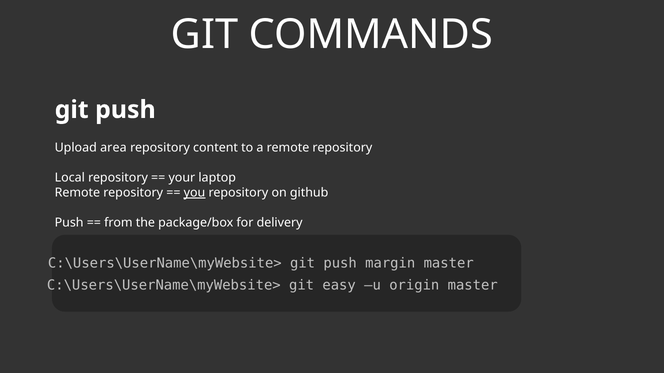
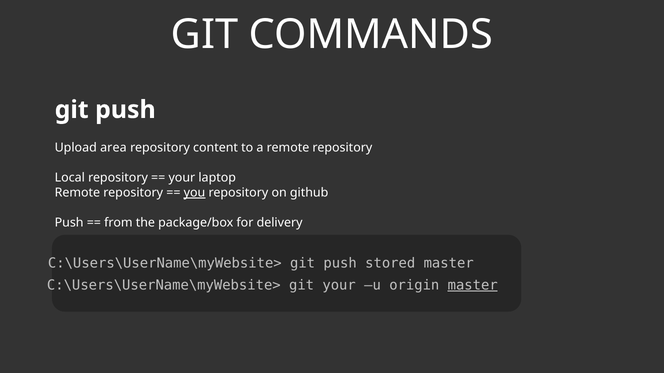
margin: margin -> stored (390, 264)
git easy: easy -> your (339, 285)
master underline: none -> present (473, 285)
